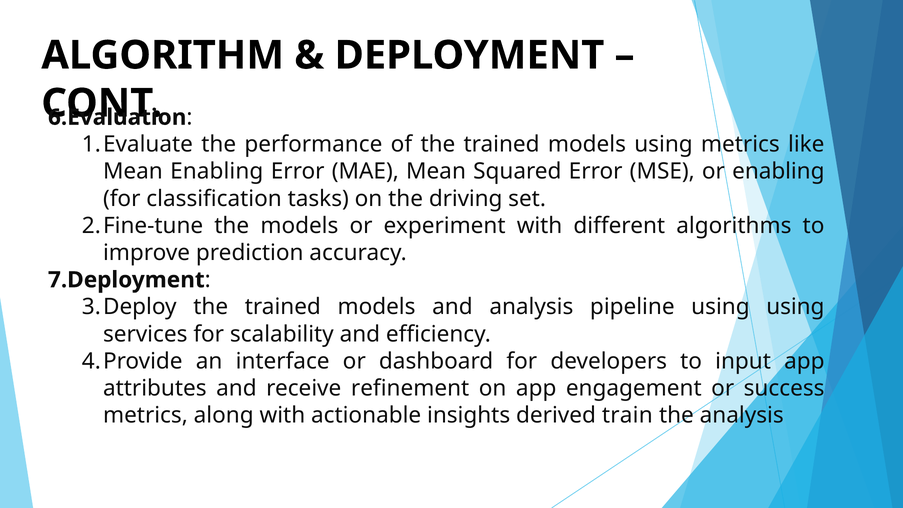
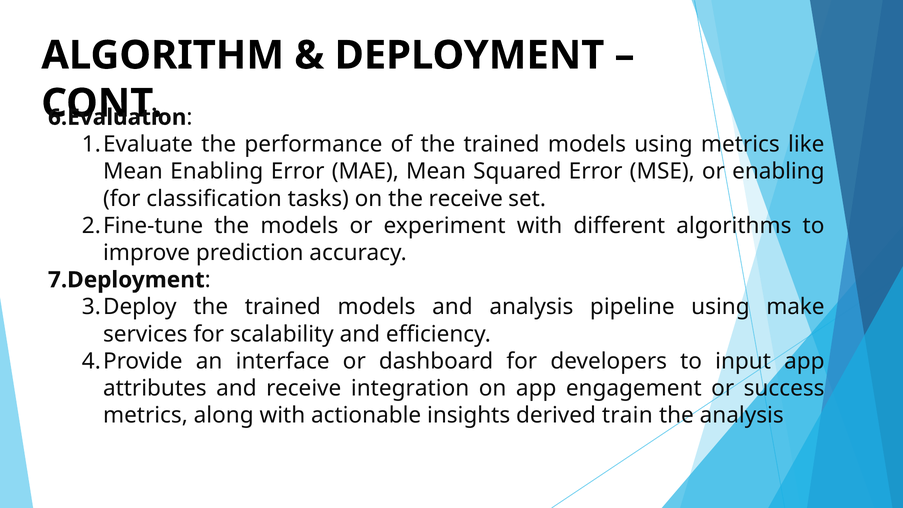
the driving: driving -> receive (466, 199)
using using: using -> make (795, 307)
refinement: refinement -> integration (410, 388)
